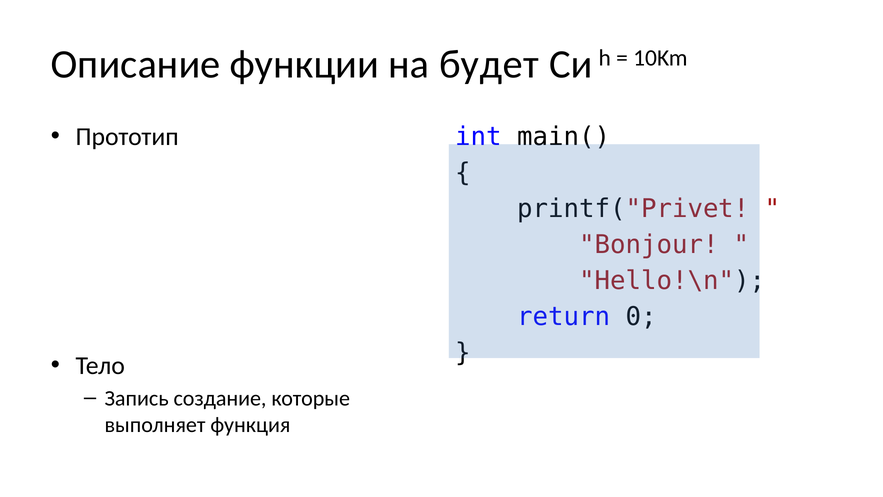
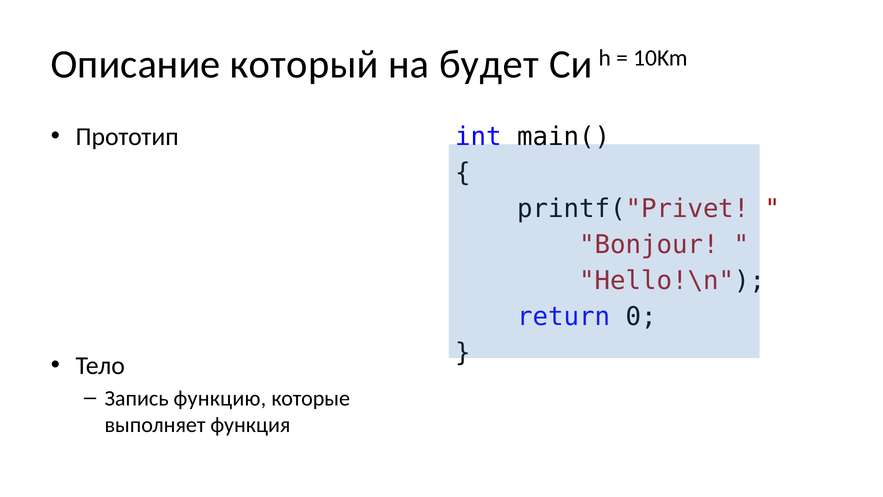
Описание функции: функции -> который (304, 64)
создание: создание -> функцию (220, 398)
